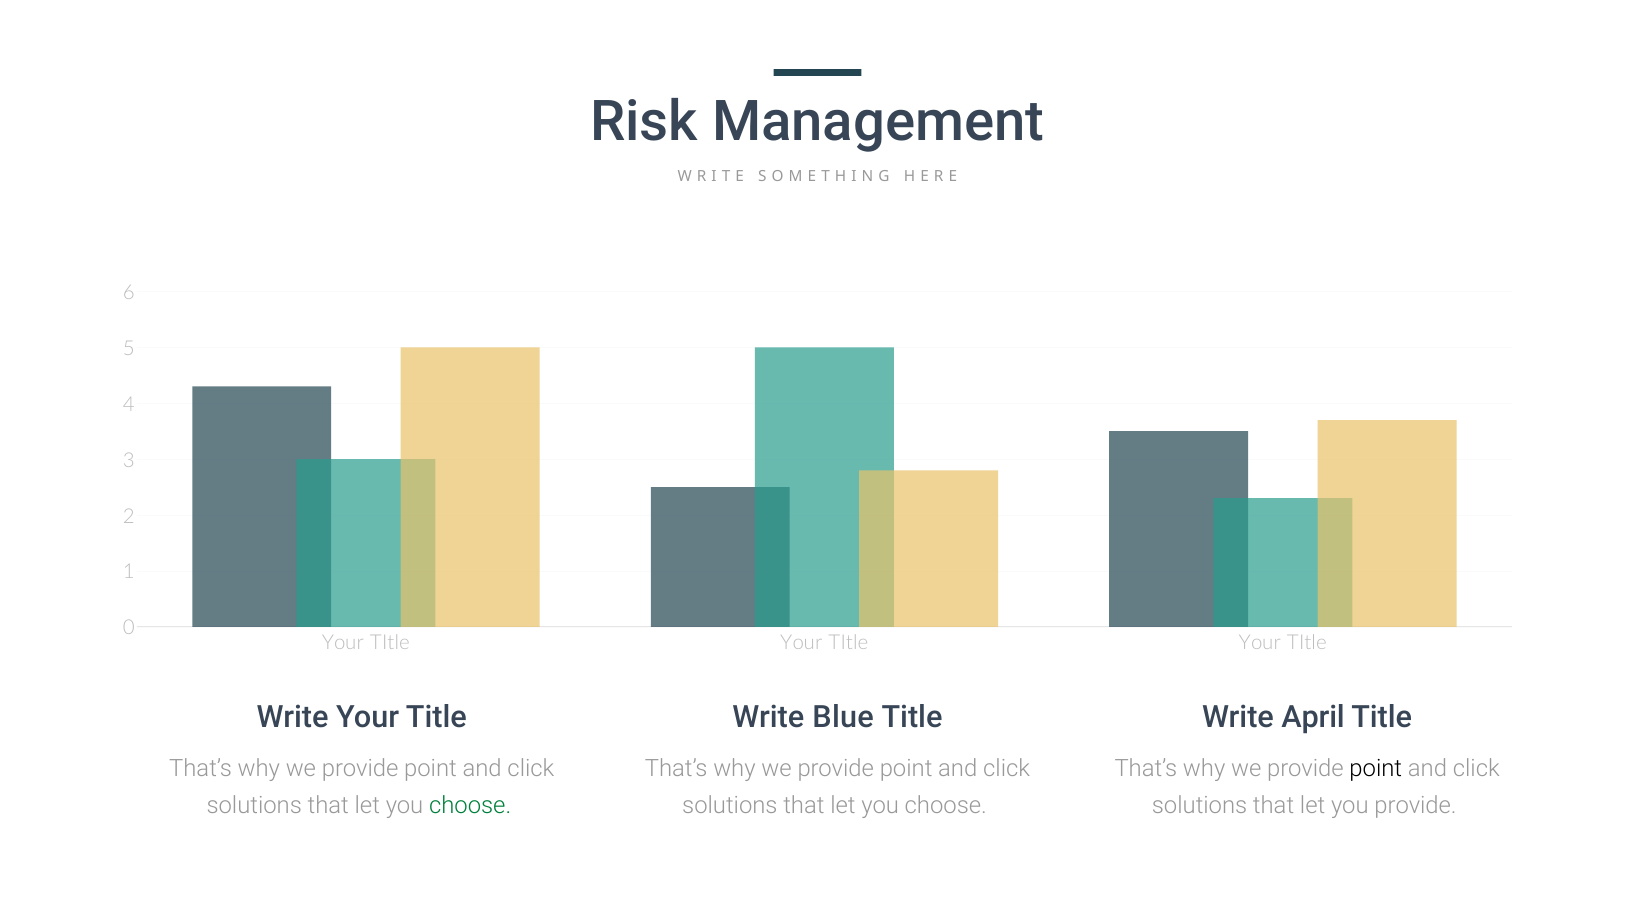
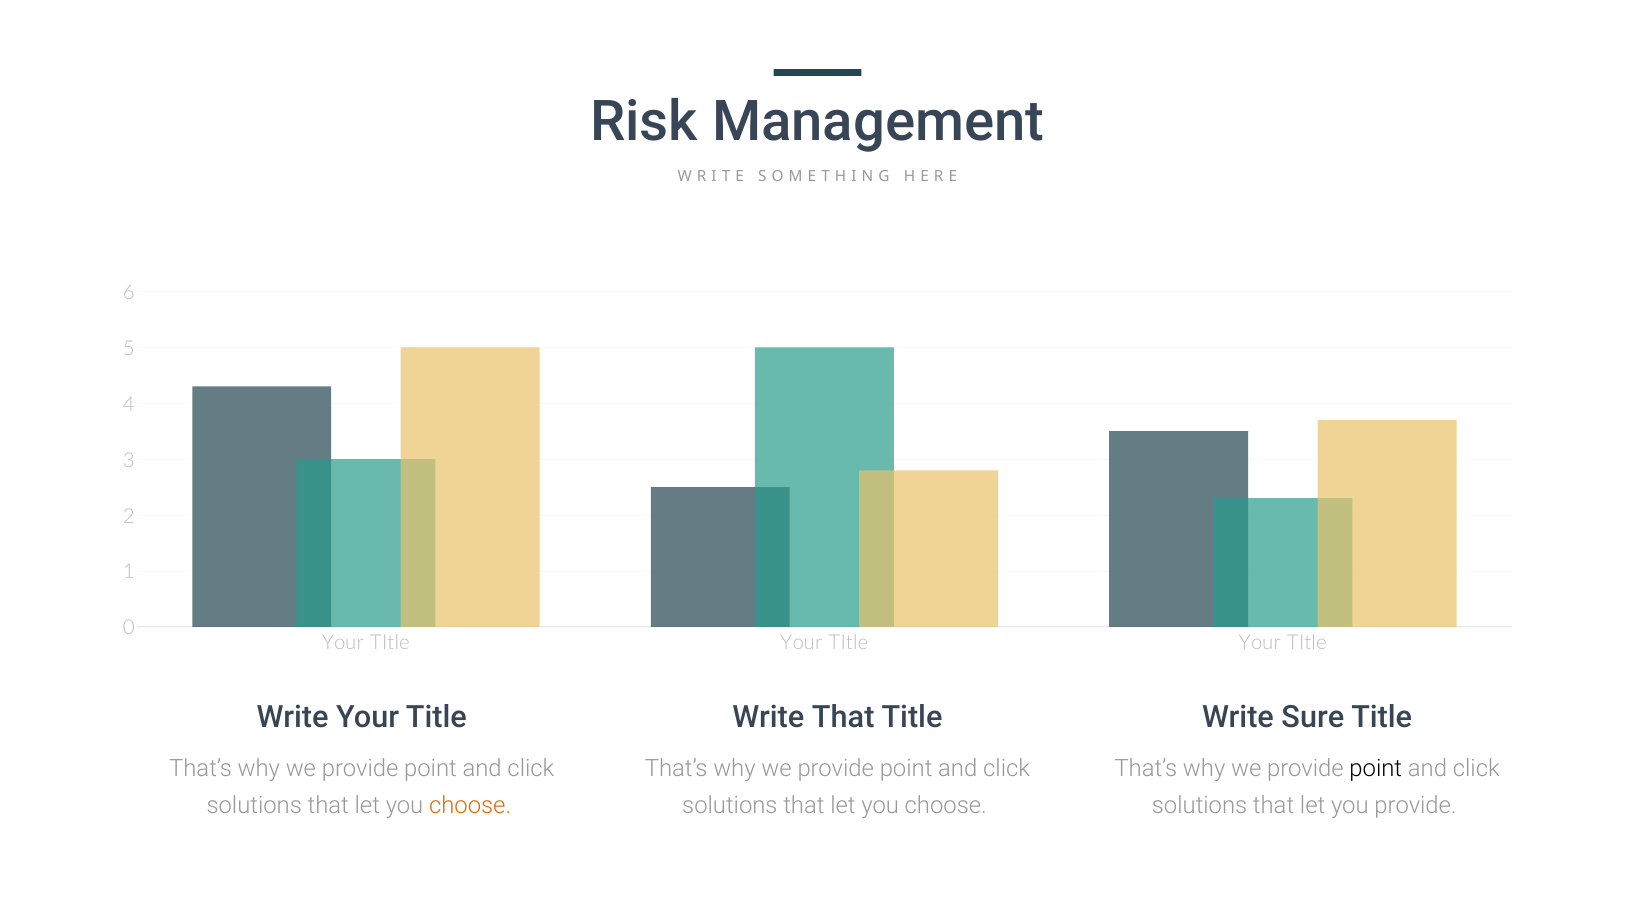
Write Blue: Blue -> That (843, 717)
April: April -> Sure (1313, 717)
choose colour: green -> orange (470, 805)
